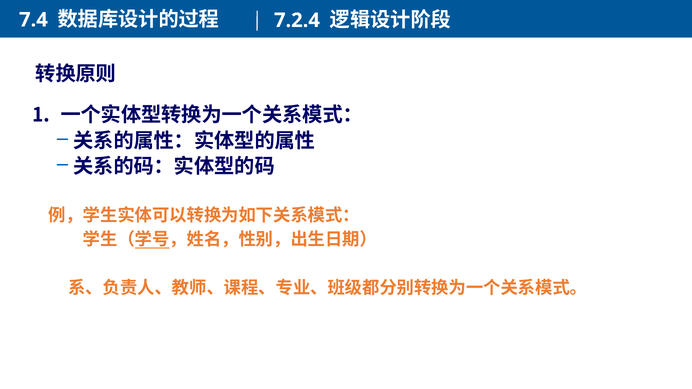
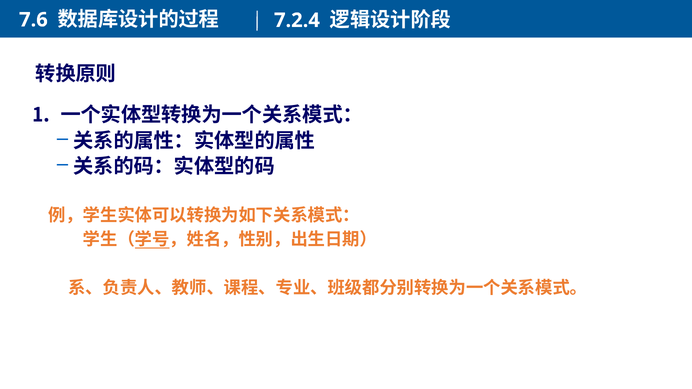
7.4: 7.4 -> 7.6 (33, 20)
